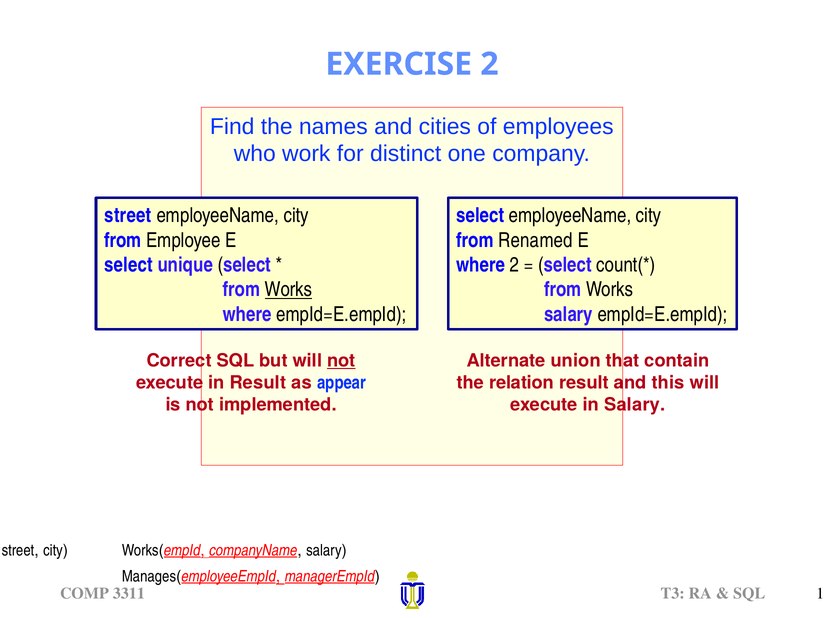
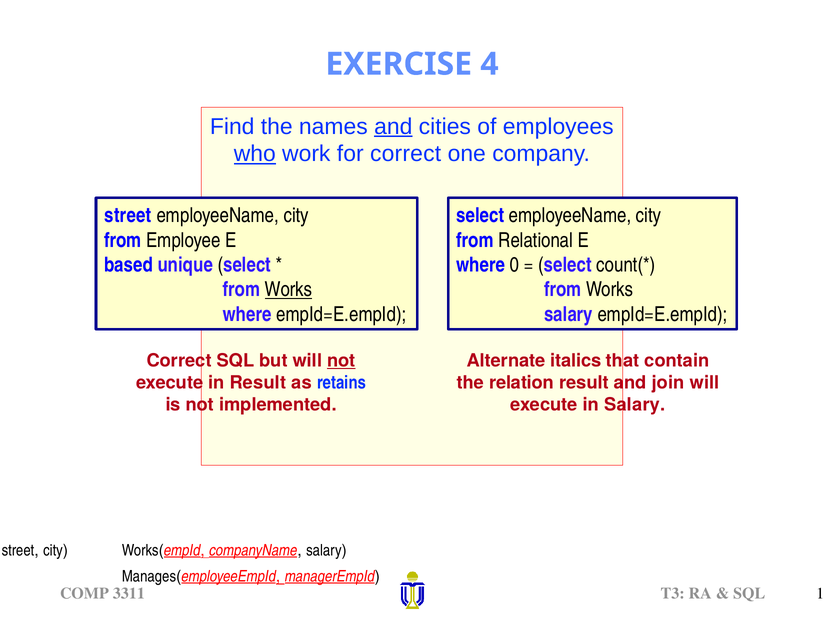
EXERCISE 2: 2 -> 4 (489, 64)
and underline: none -> present (393, 126)
who underline: none -> present (255, 154)
for distinct: distinct -> correct (406, 154)
Renamed: Renamed -> Relational (536, 240)
select: select -> based (129, 265)
where 2: 2 -> 0 (515, 265)
union: union -> italics (576, 361)
appear: appear -> retains (342, 383)
this: this -> join (668, 383)
